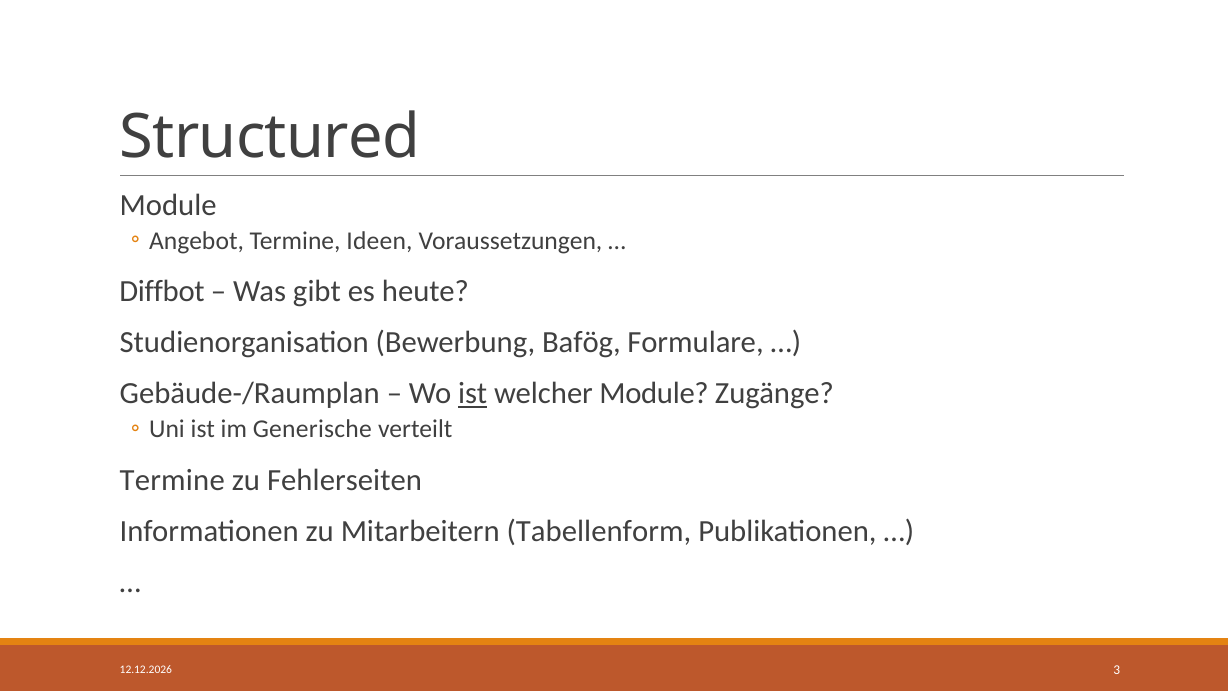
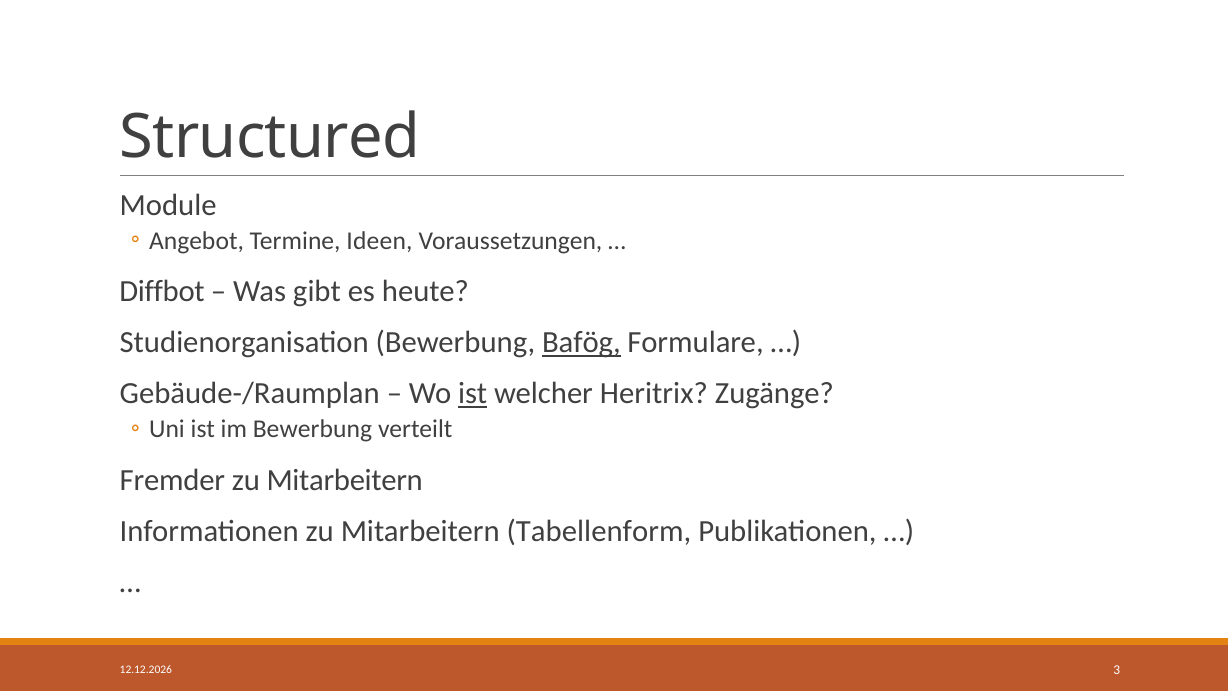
Bafög underline: none -> present (581, 342)
welcher Module: Module -> Heritrix (654, 393)
im Generische: Generische -> Bewerbung (312, 429)
Termine: Termine -> Fremder (172, 480)
Fehlerseiten: Fehlerseiten -> Mitarbeitern (345, 480)
